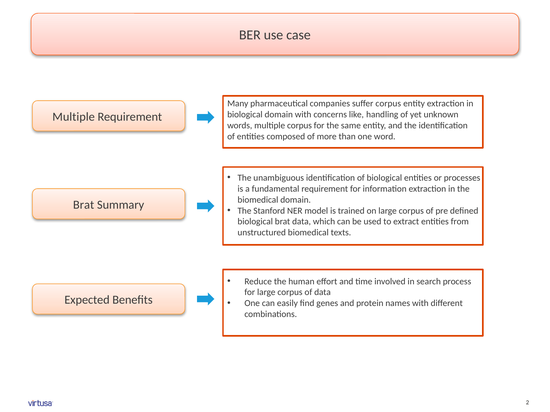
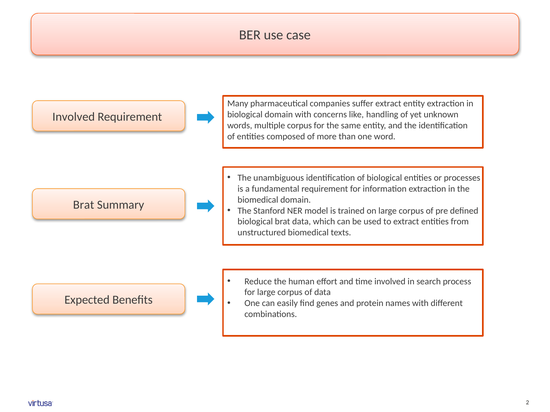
suffer corpus: corpus -> extract (388, 104)
Multiple: Multiple -> Involved (74, 117)
